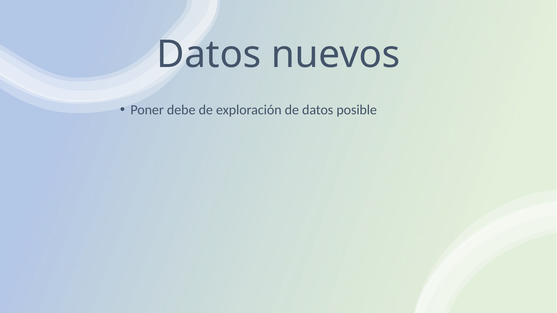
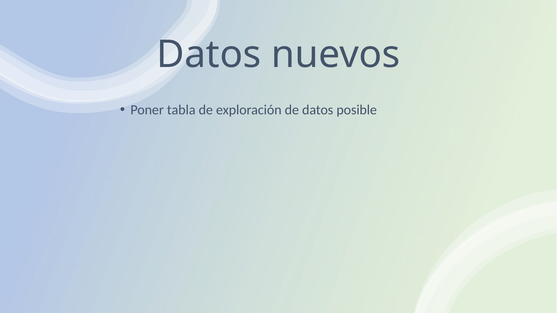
debe: debe -> tabla (181, 110)
